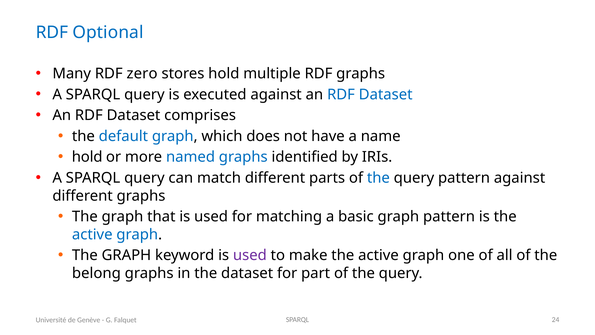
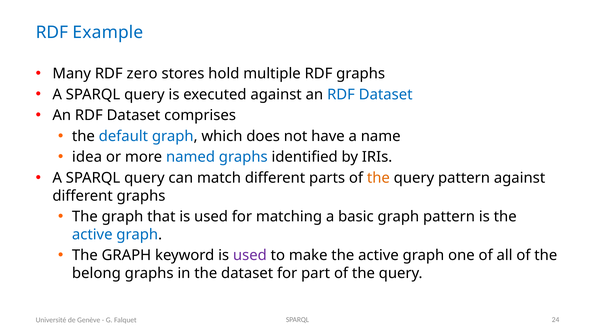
Optional: Optional -> Example (108, 32)
hold: hold -> idea (87, 157)
the colour: blue -> orange (378, 178)
